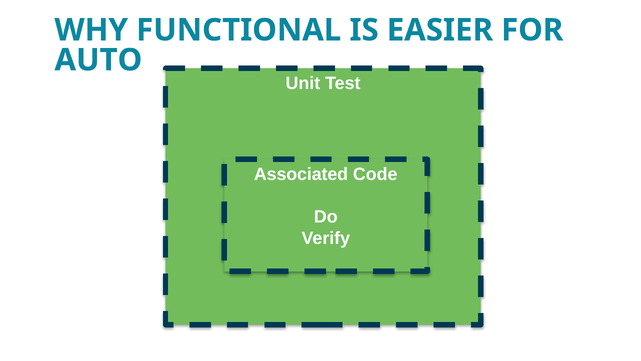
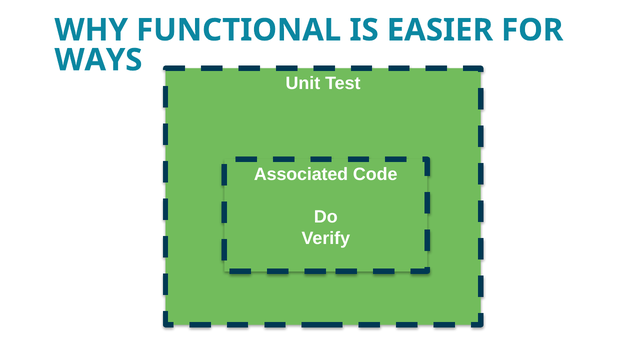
AUTO: AUTO -> WAYS (98, 60)
